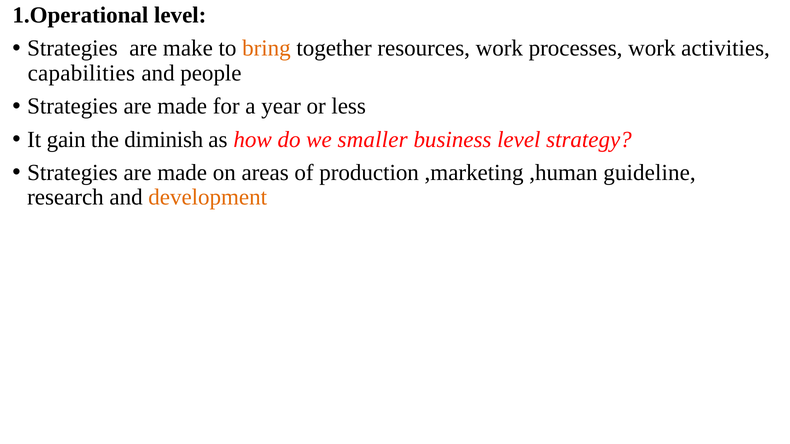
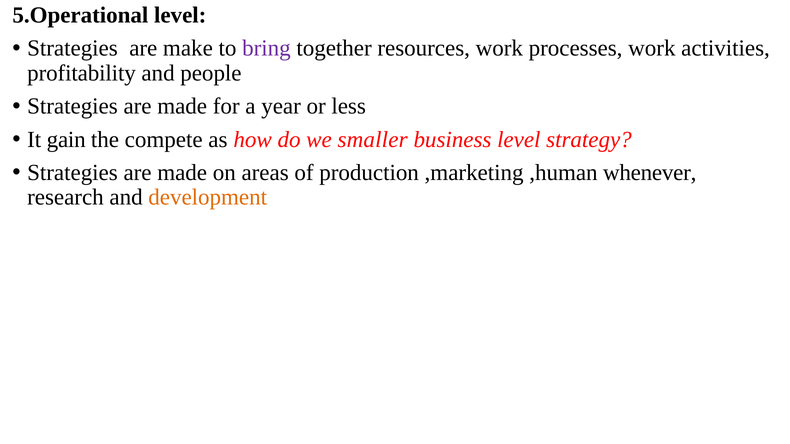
1.Operational: 1.Operational -> 5.Operational (80, 15)
bring colour: orange -> purple (266, 48)
capabilities: capabilities -> profitability (82, 73)
diminish: diminish -> compete (164, 140)
guideline: guideline -> whenever (650, 173)
